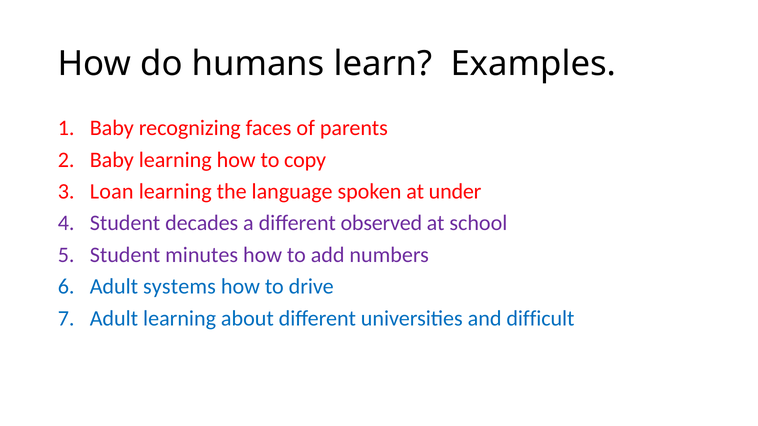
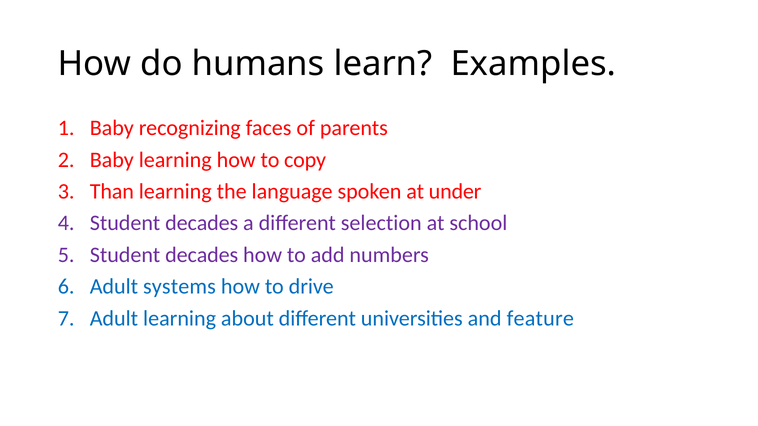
Loan: Loan -> Than (112, 192)
observed: observed -> selection (381, 223)
minutes: minutes -> decades (202, 255)
difficult: difficult -> feature (540, 319)
